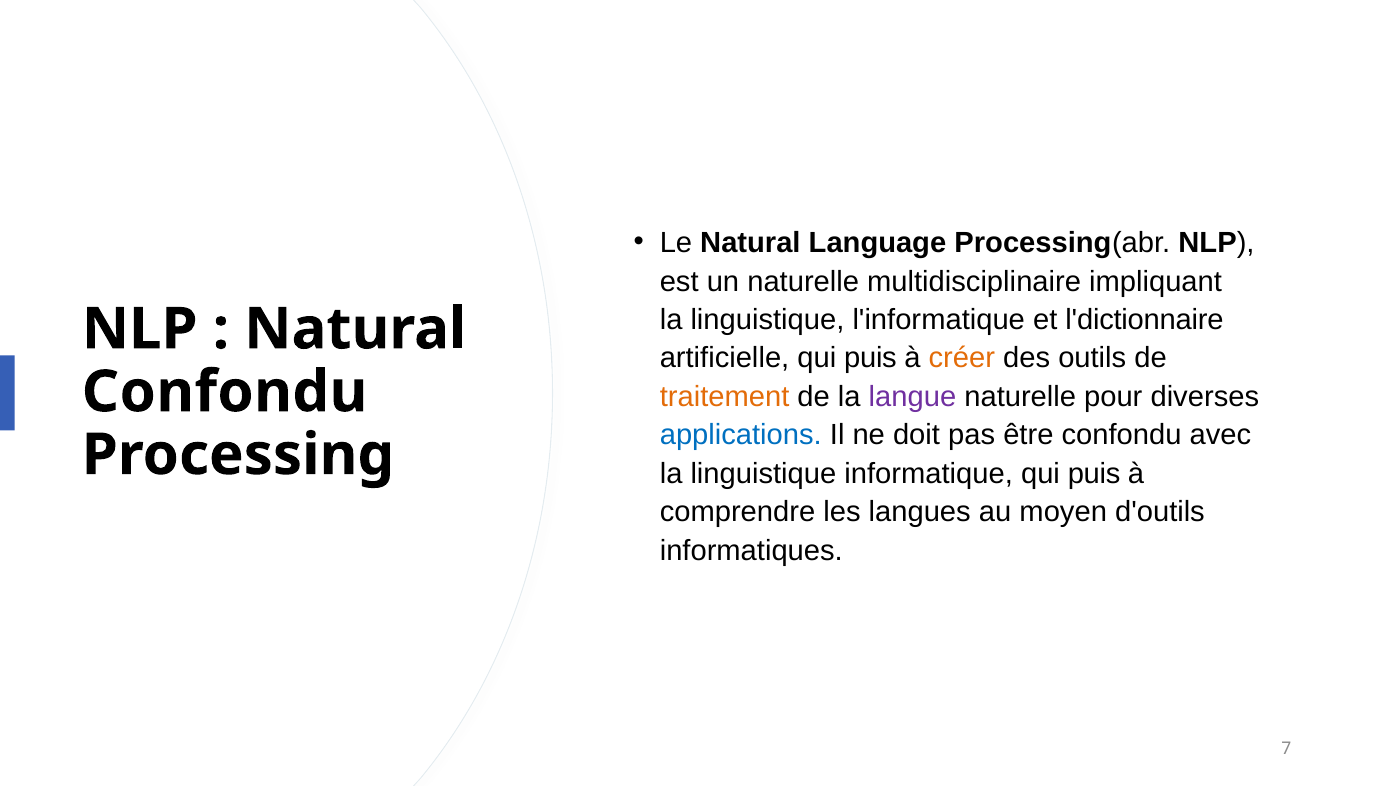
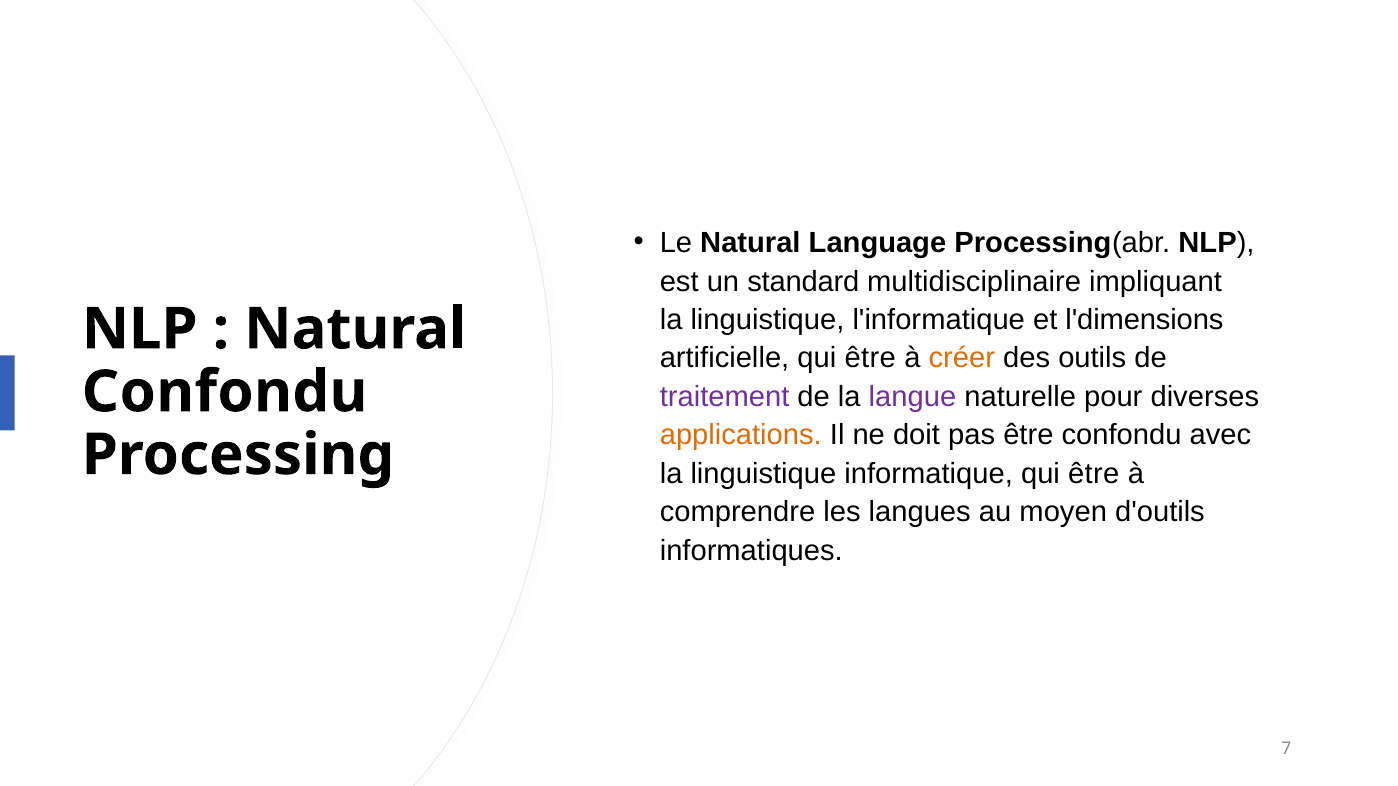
un naturelle: naturelle -> standard (803, 282)
l'dictionnaire: l'dictionnaire -> l'dimensions (1144, 320)
artificielle qui puis: puis -> être (870, 358)
traitement colour: orange -> purple (725, 397)
applications colour: blue -> orange (741, 435)
informatique qui puis: puis -> être (1094, 474)
